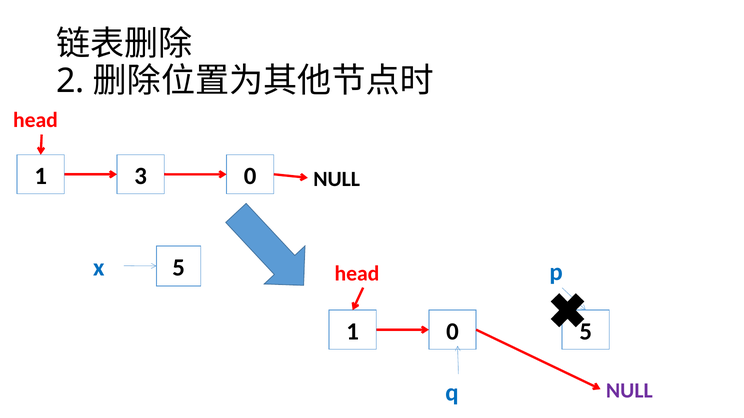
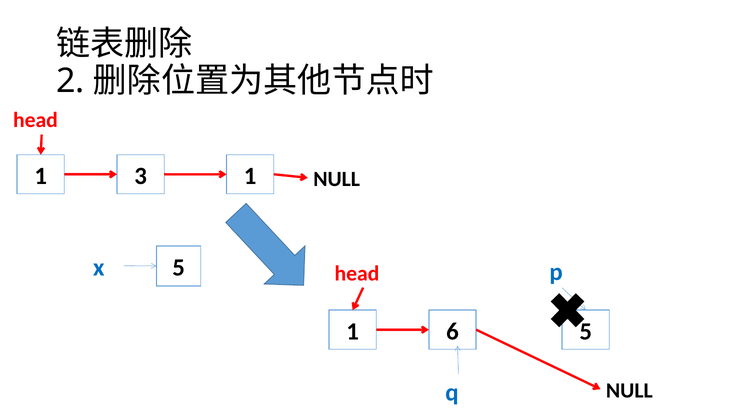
3 0: 0 -> 1 (250, 176)
1 0: 0 -> 6 (452, 332)
NULL colour: purple -> black (629, 391)
